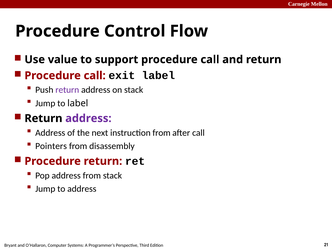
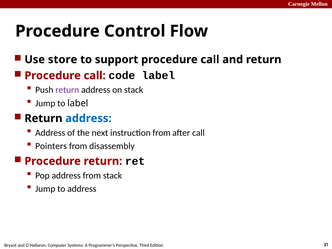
value: value -> store (63, 60)
exit: exit -> code (122, 76)
address colour: purple -> blue (88, 118)
